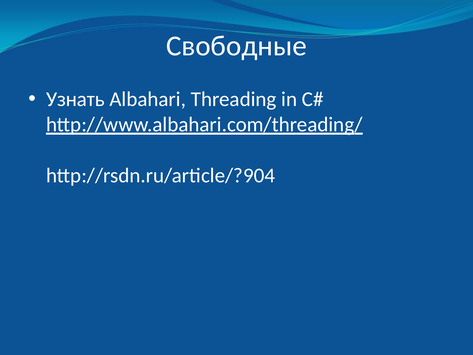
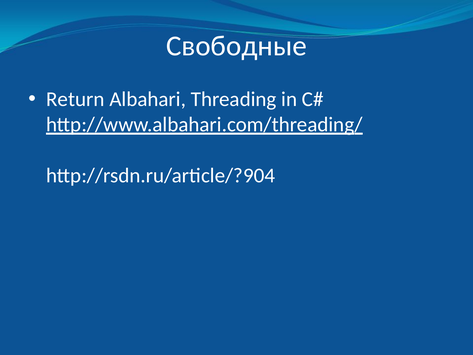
Узнать: Узнать -> Return (75, 99)
